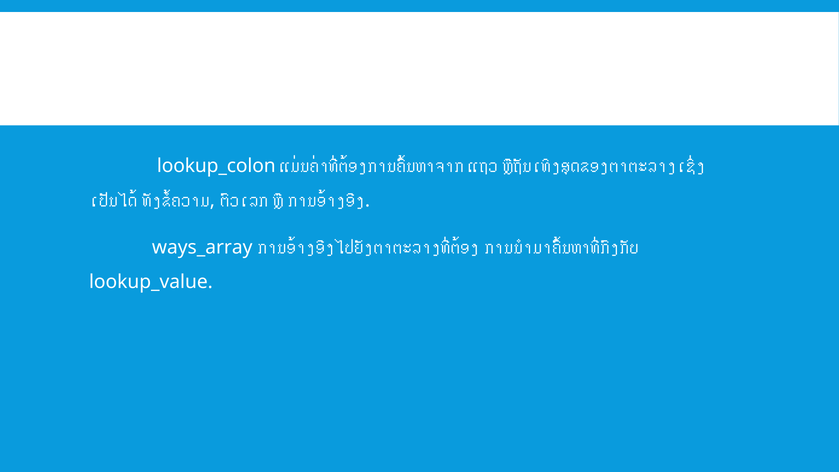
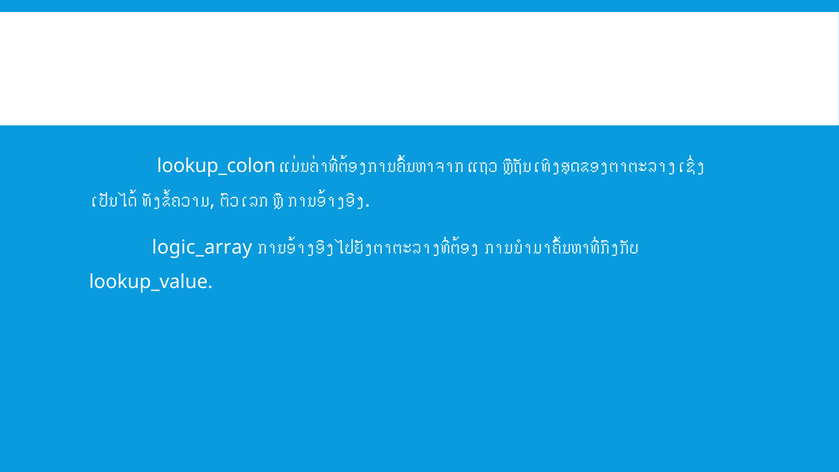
ways_array: ways_array -> logic_array (202, 247)
